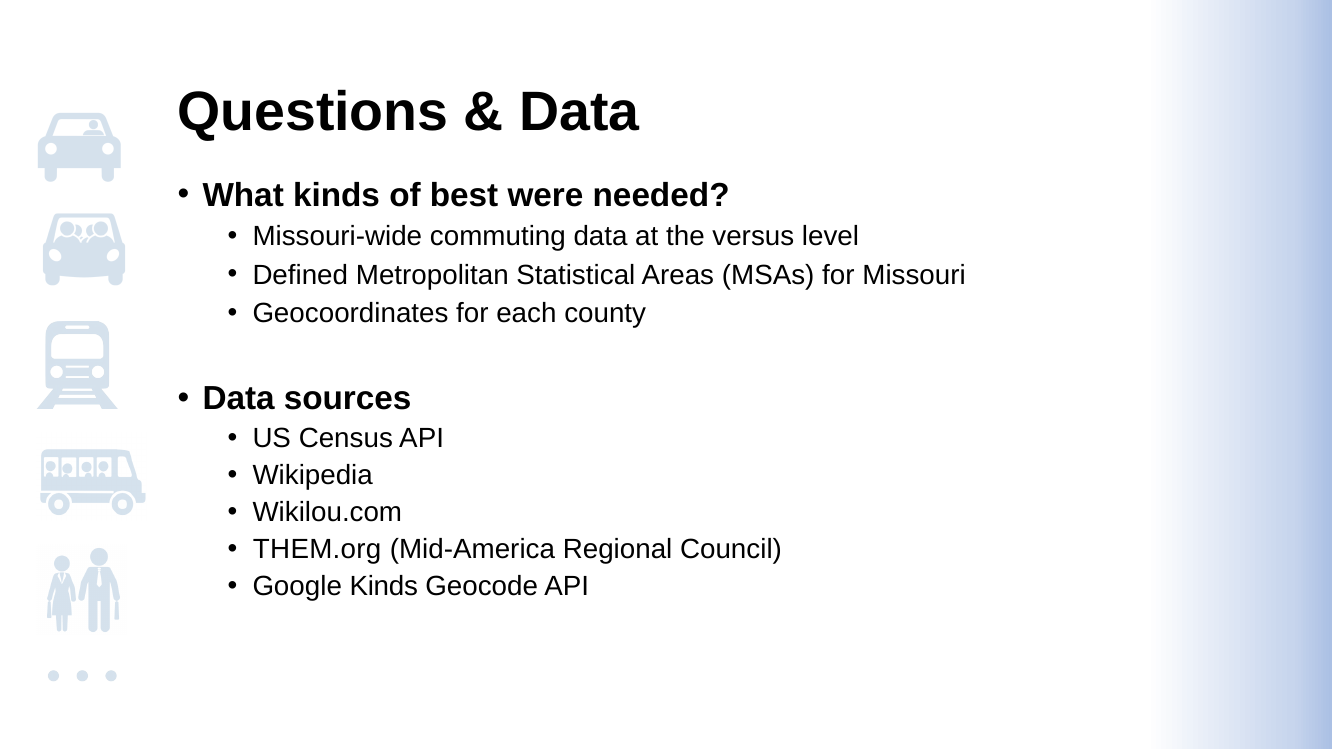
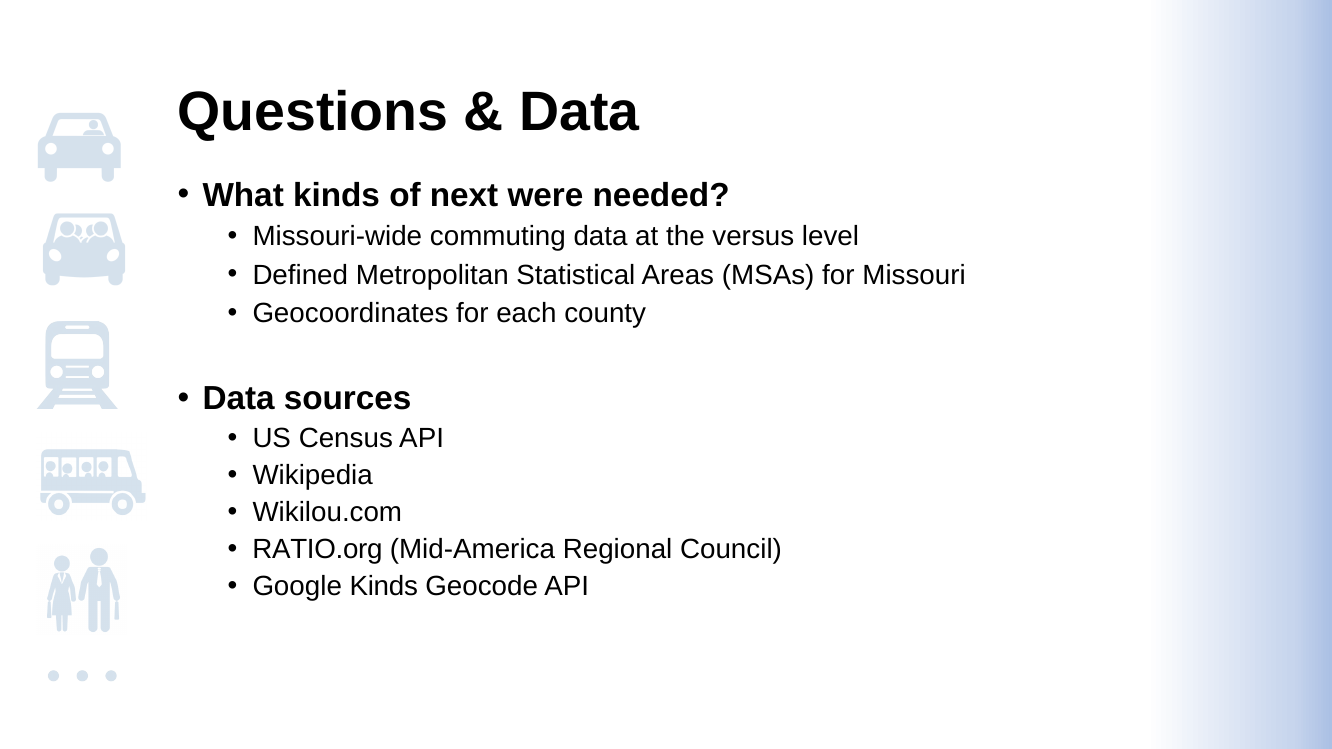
best: best -> next (464, 195)
THEM.org: THEM.org -> RATIO.org (317, 549)
